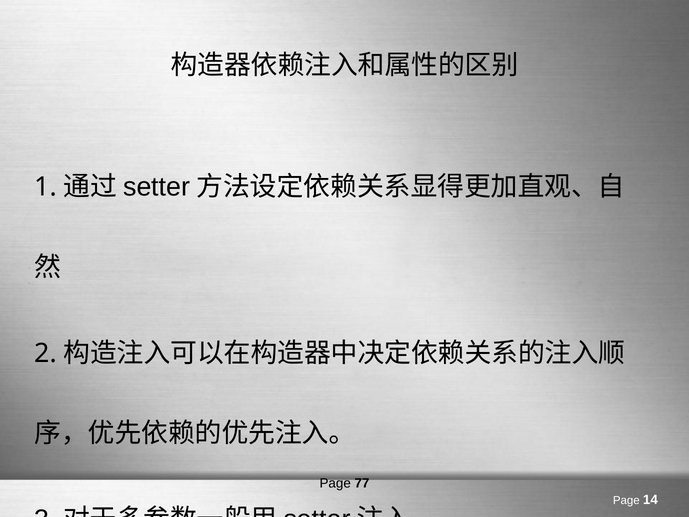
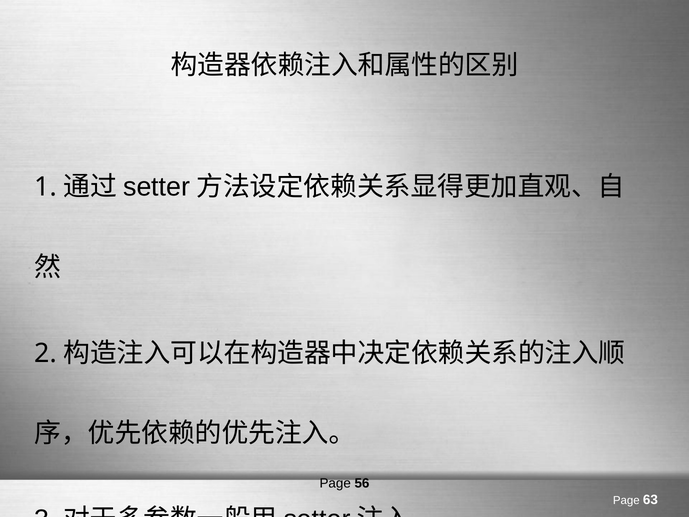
77: 77 -> 56 (362, 483)
14: 14 -> 63 (650, 499)
